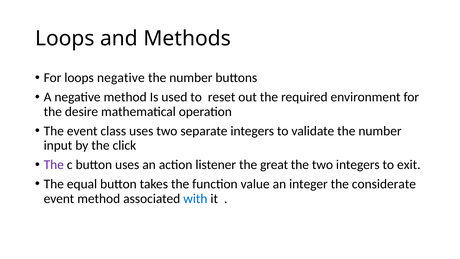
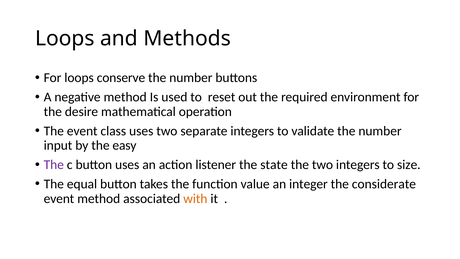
loops negative: negative -> conserve (121, 78)
click: click -> easy (124, 145)
great: great -> state (274, 165)
exit: exit -> size (409, 165)
with colour: blue -> orange (195, 198)
